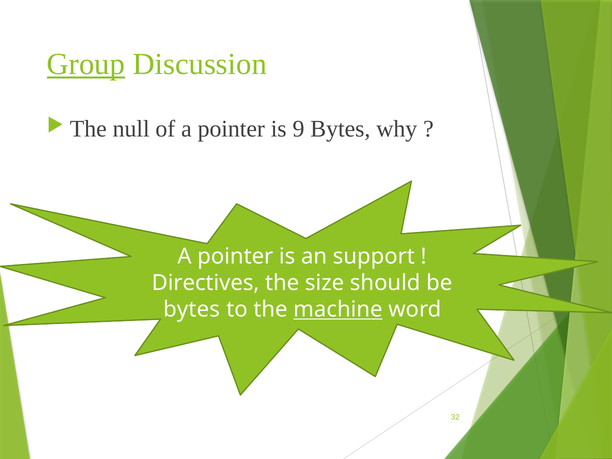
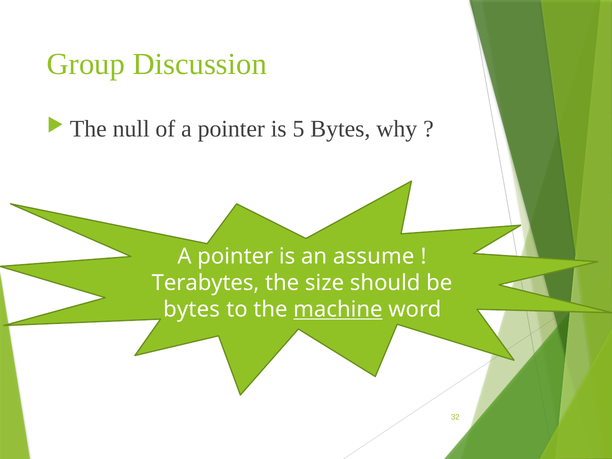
Group underline: present -> none (86, 64)
9: 9 -> 5 (298, 129)
support: support -> assume (374, 256)
Directives: Directives -> Terabytes (206, 283)
